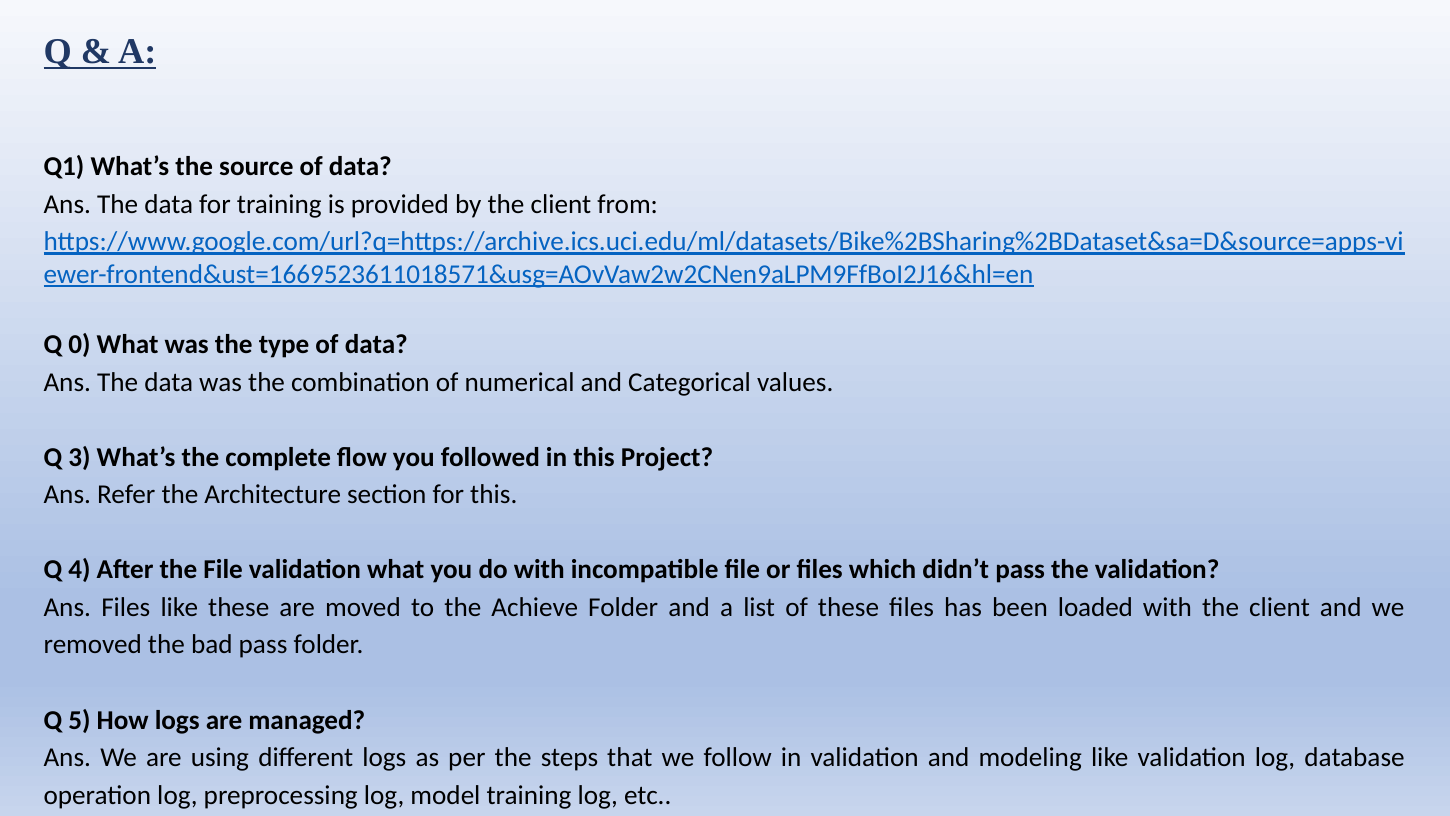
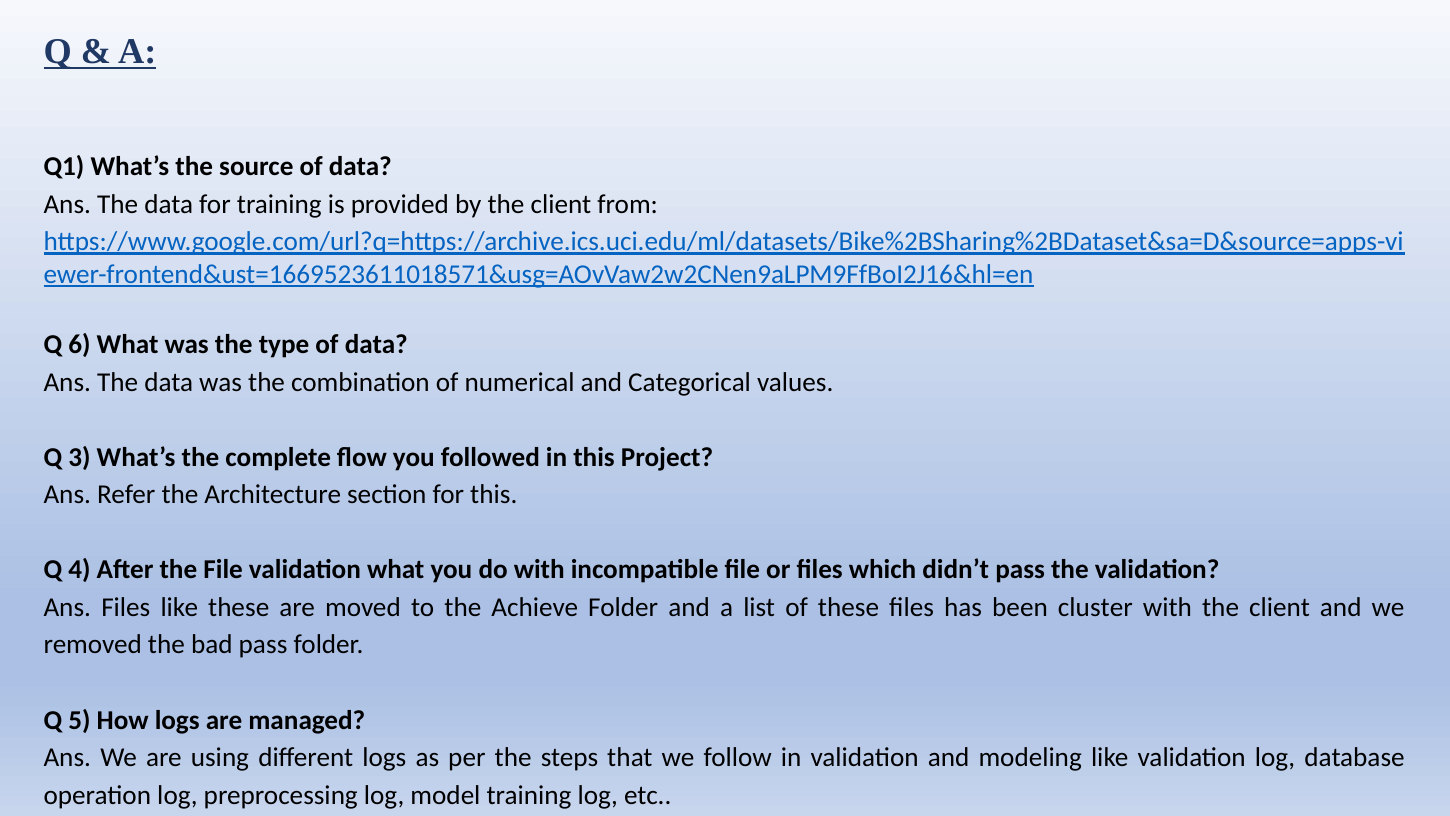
0: 0 -> 6 (79, 345)
loaded: loaded -> cluster (1095, 607)
